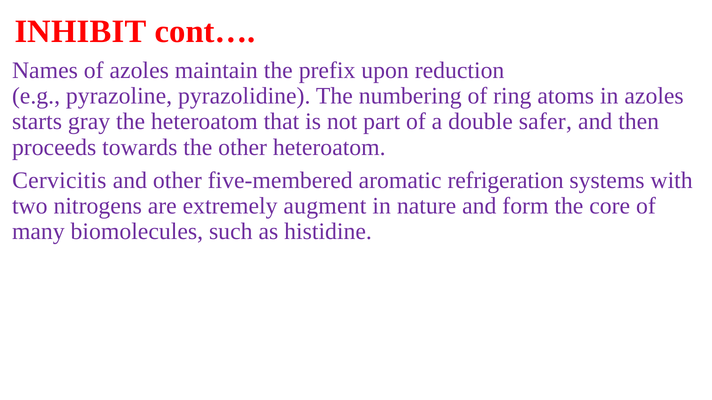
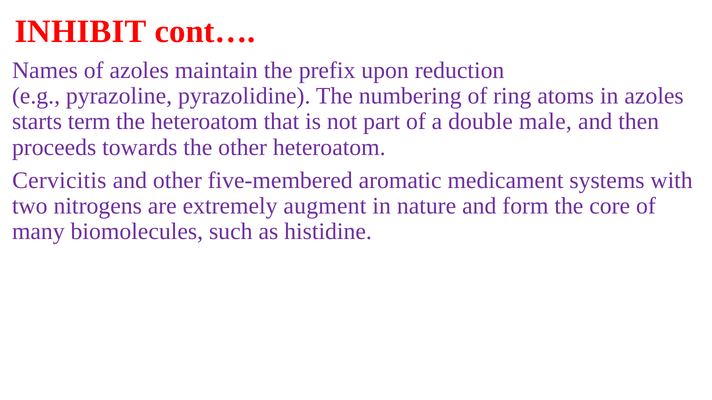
gray: gray -> term (89, 122)
safer: safer -> male (545, 122)
refrigeration: refrigeration -> medicament (506, 180)
